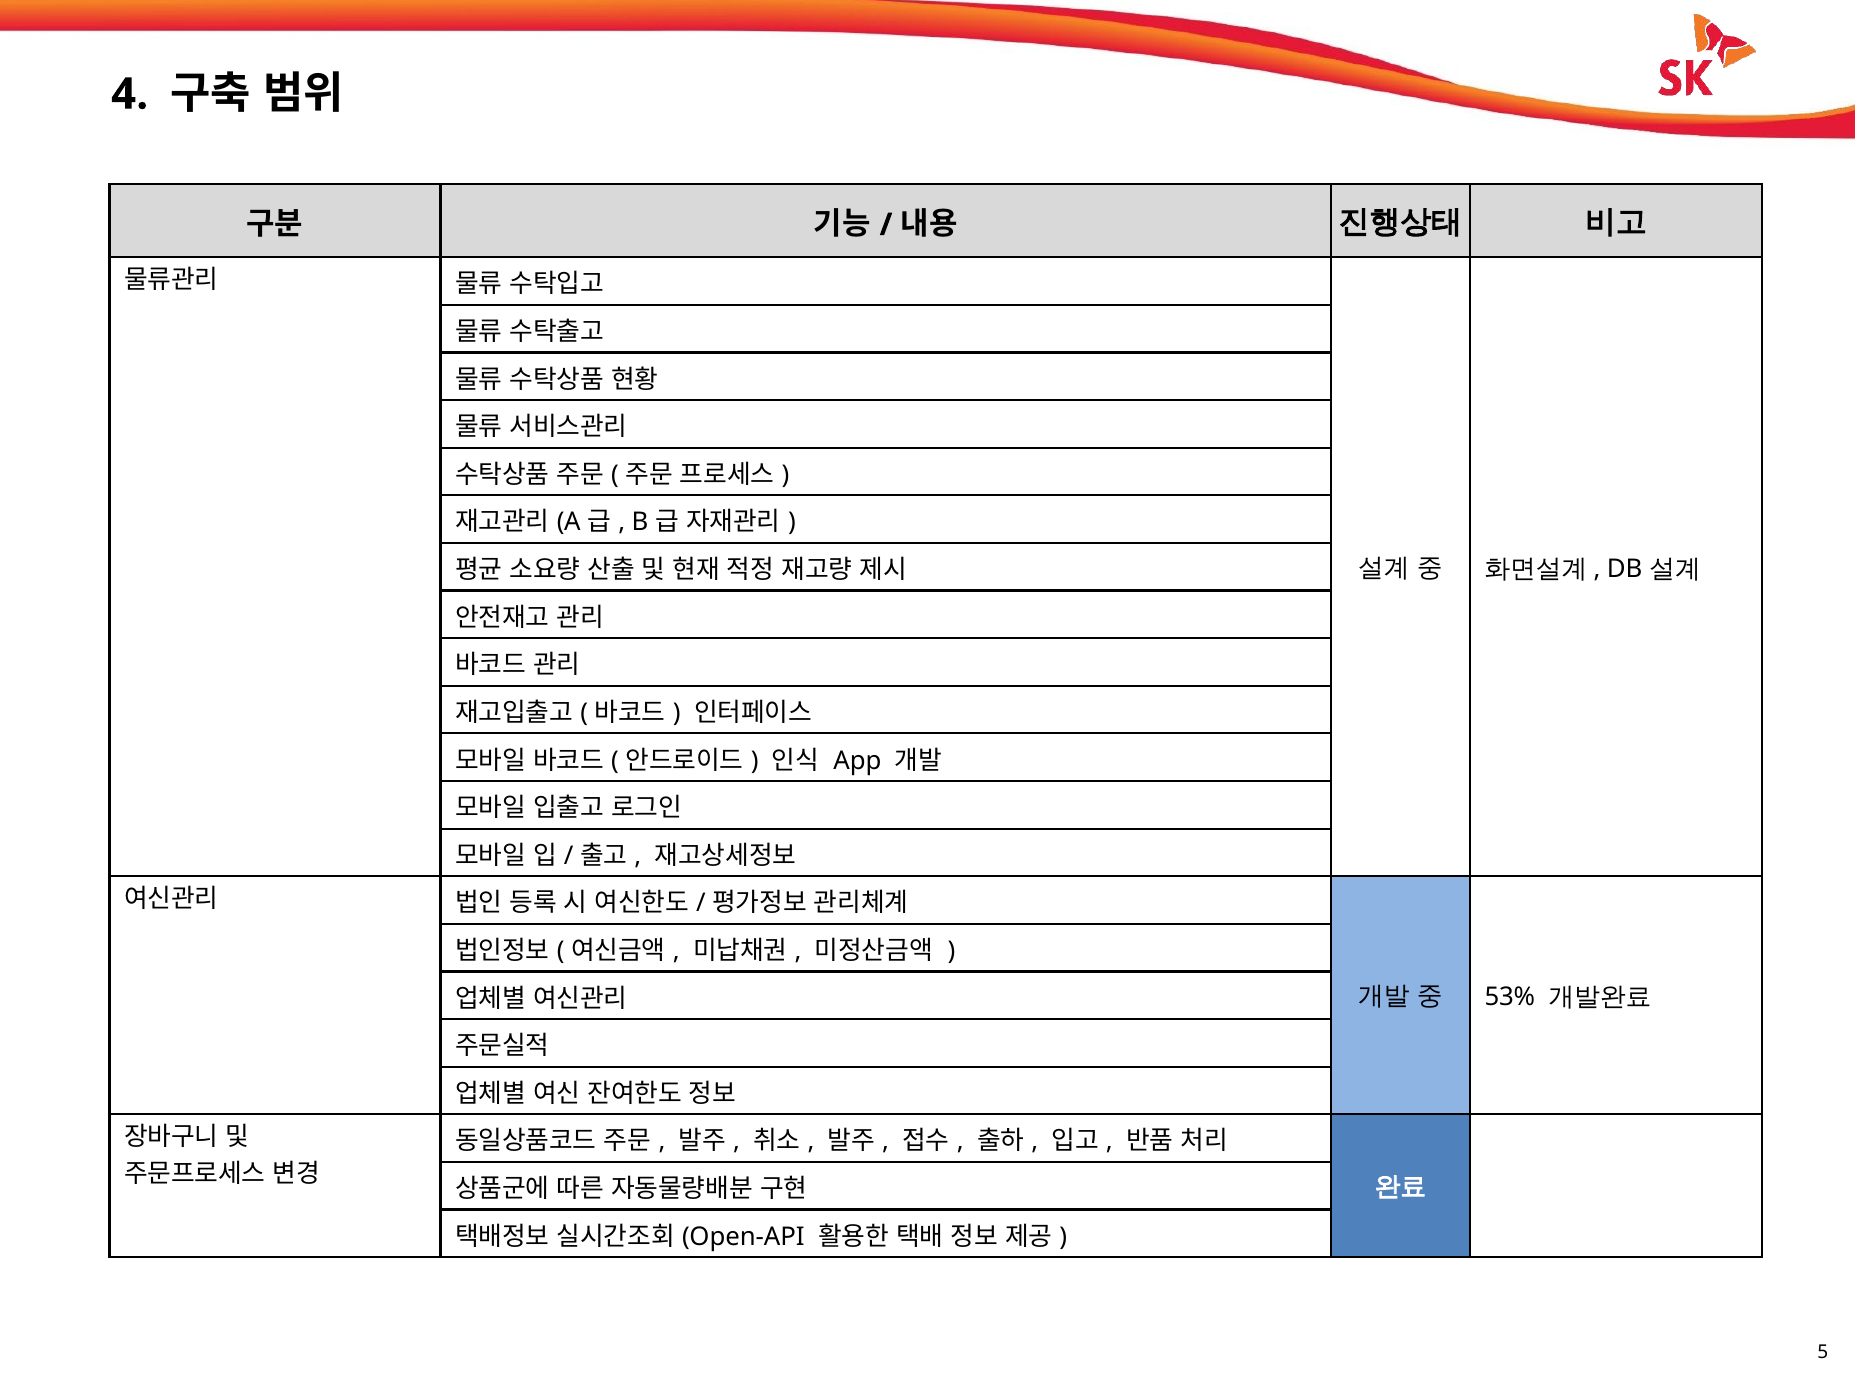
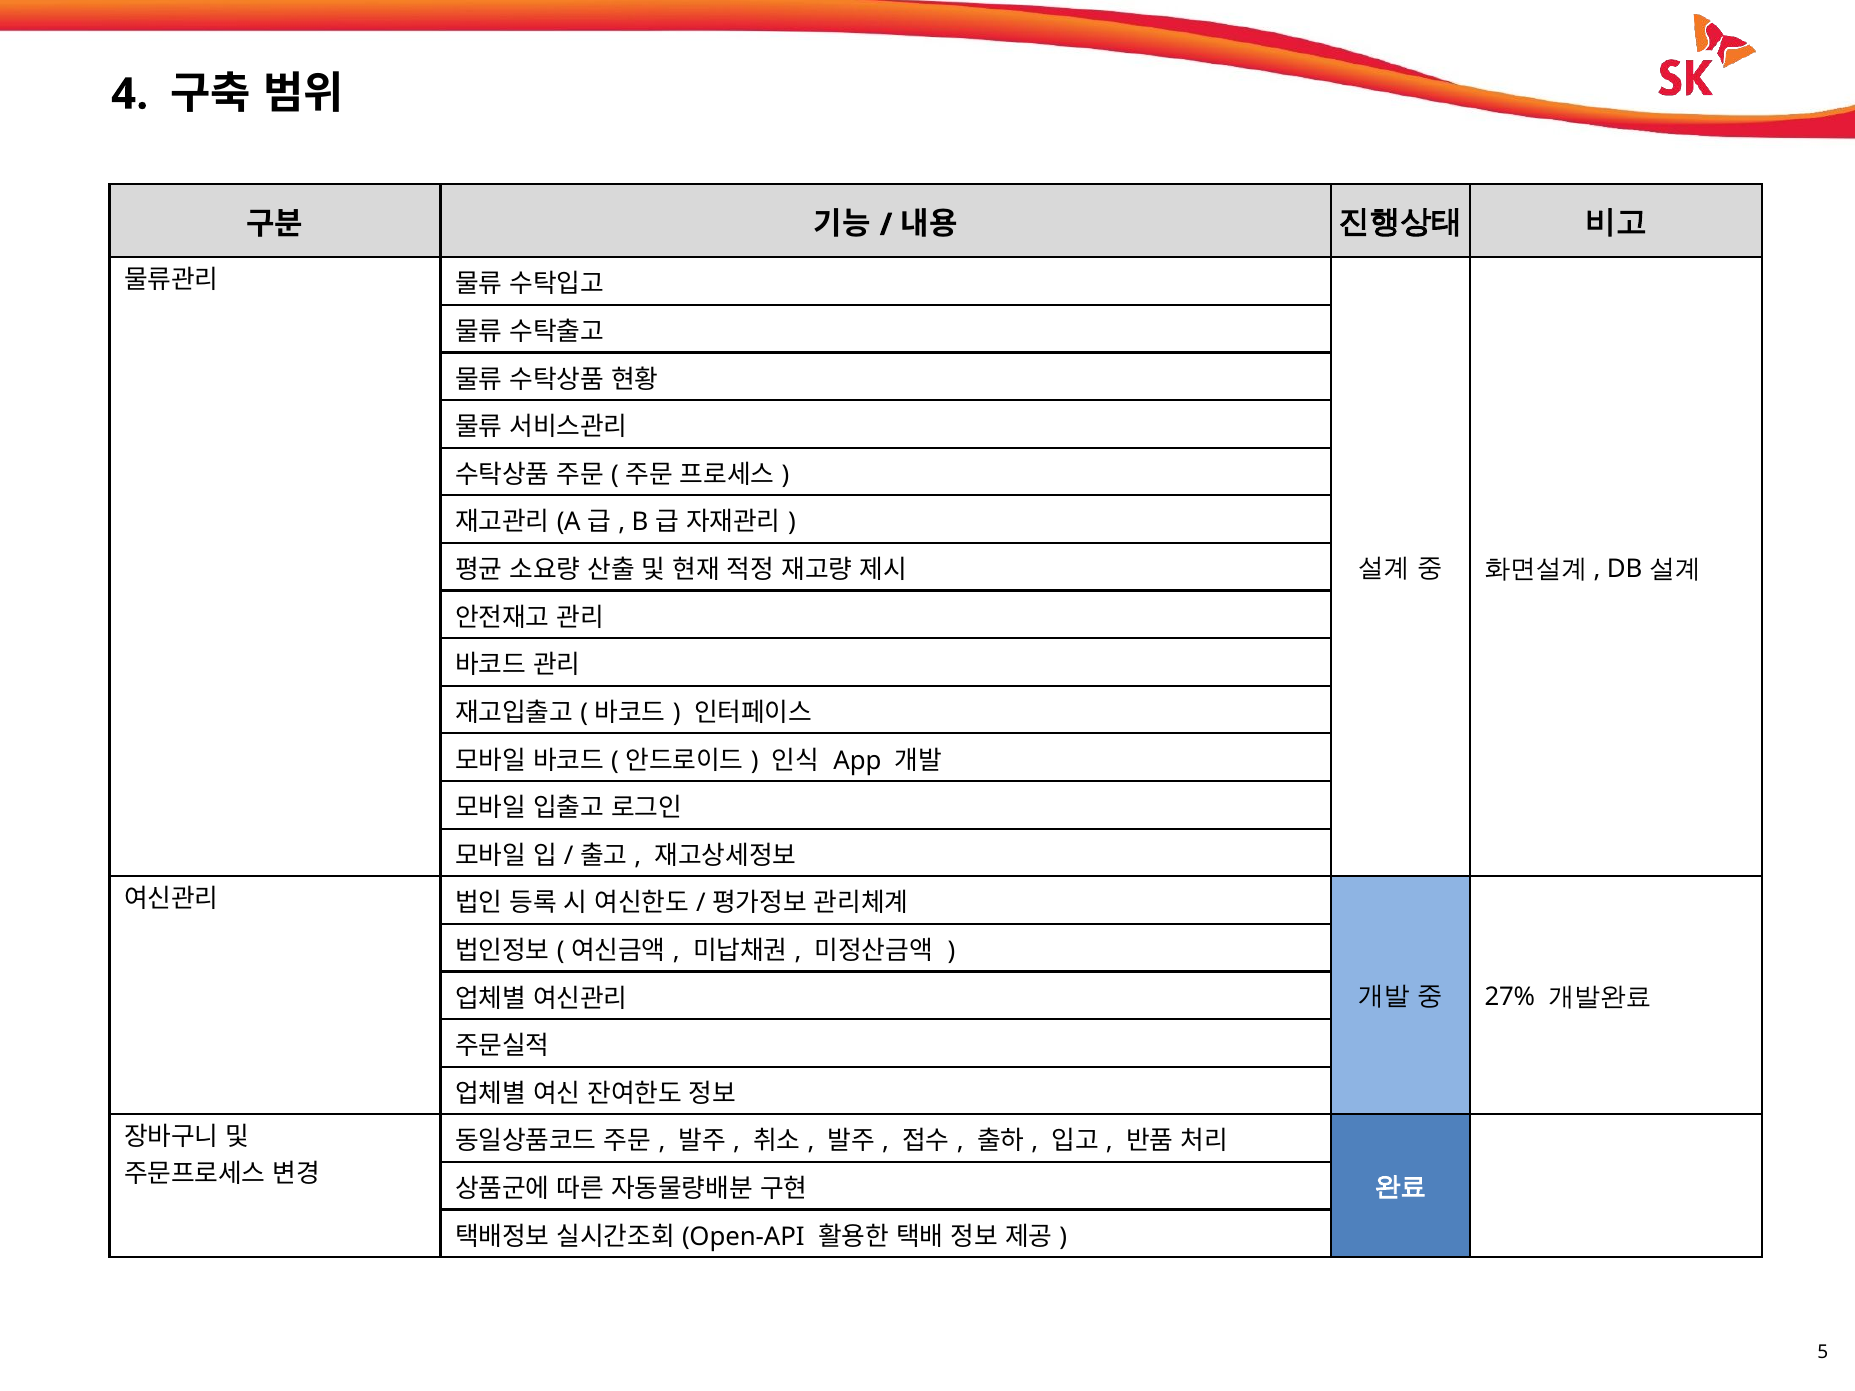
53%: 53% -> 27% (1510, 998)
